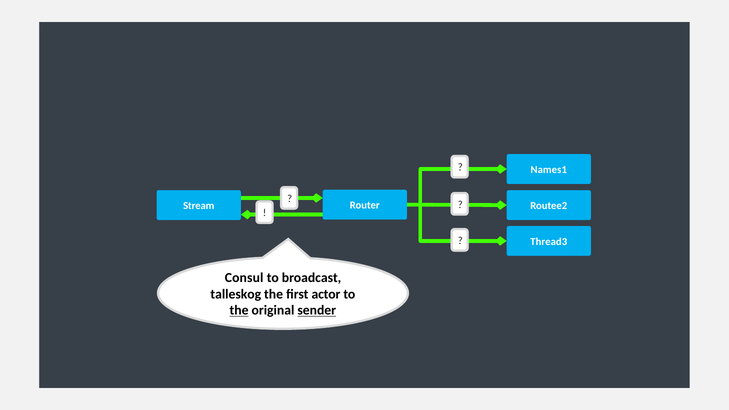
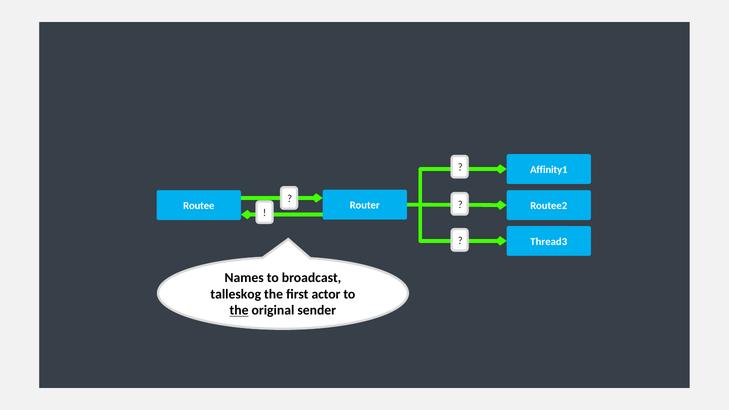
Names1: Names1 -> Affinity1 (549, 170)
Stream: Stream -> Routee (199, 206)
Consul: Consul -> Names (244, 278)
sender underline: present -> none (317, 310)
